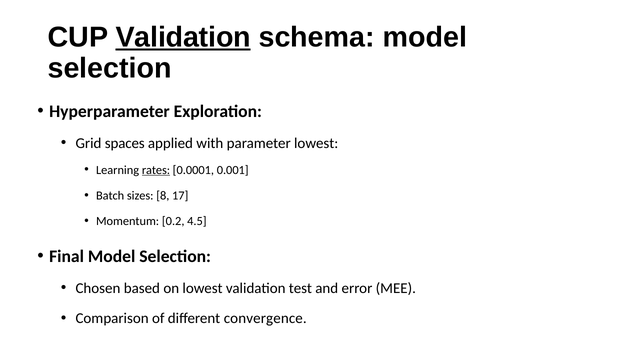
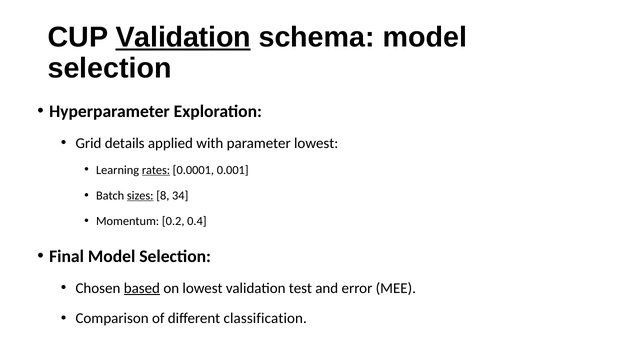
spaces: spaces -> details (125, 143)
sizes underline: none -> present (140, 195)
17: 17 -> 34 (180, 195)
4.5: 4.5 -> 0.4 (197, 221)
based underline: none -> present (142, 288)
convergence: convergence -> classification (265, 318)
